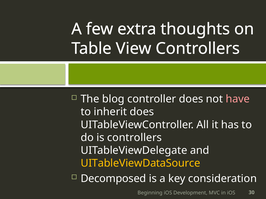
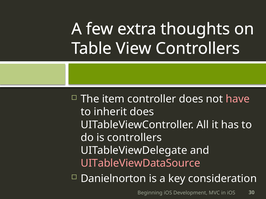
blog: blog -> item (113, 99)
UITableViewDataSource colour: yellow -> pink (140, 164)
Decomposed: Decomposed -> Danielnorton (113, 179)
